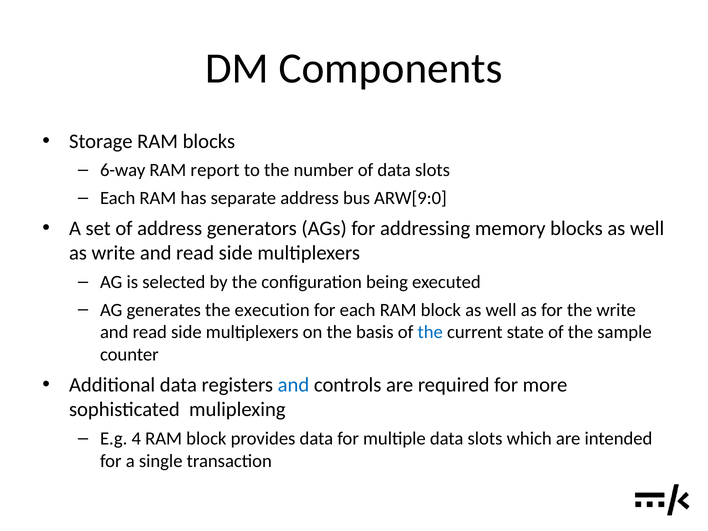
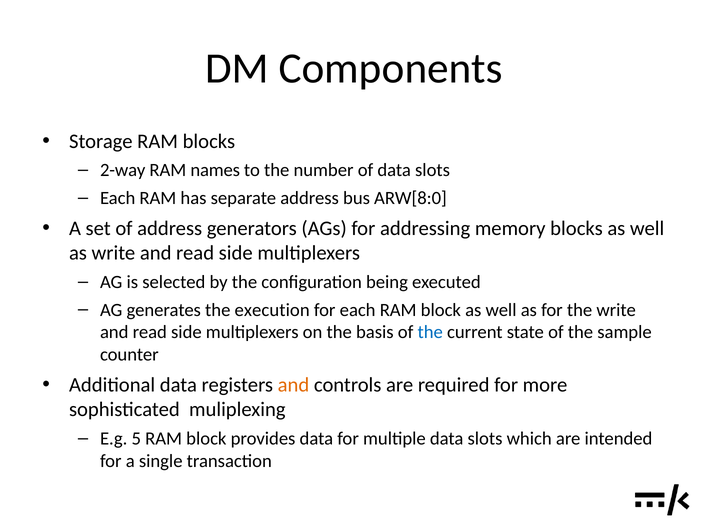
6-way: 6-way -> 2-way (123, 170)
report: report -> names (215, 170)
ARW[9:0: ARW[9:0 -> ARW[8:0 (410, 198)
and colour: blue -> orange (293, 385)
4: 4 -> 5 (136, 439)
